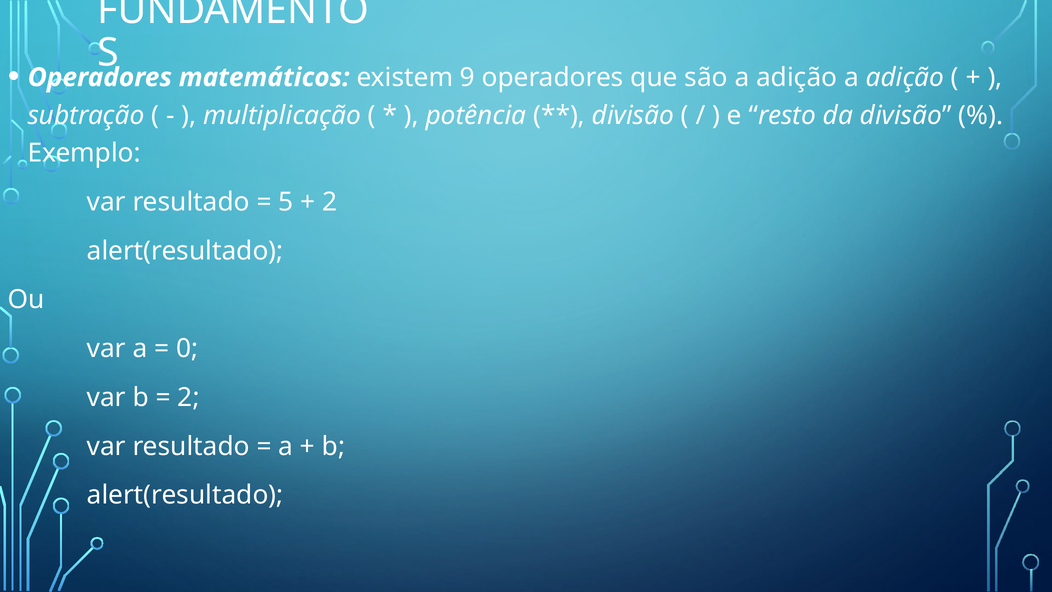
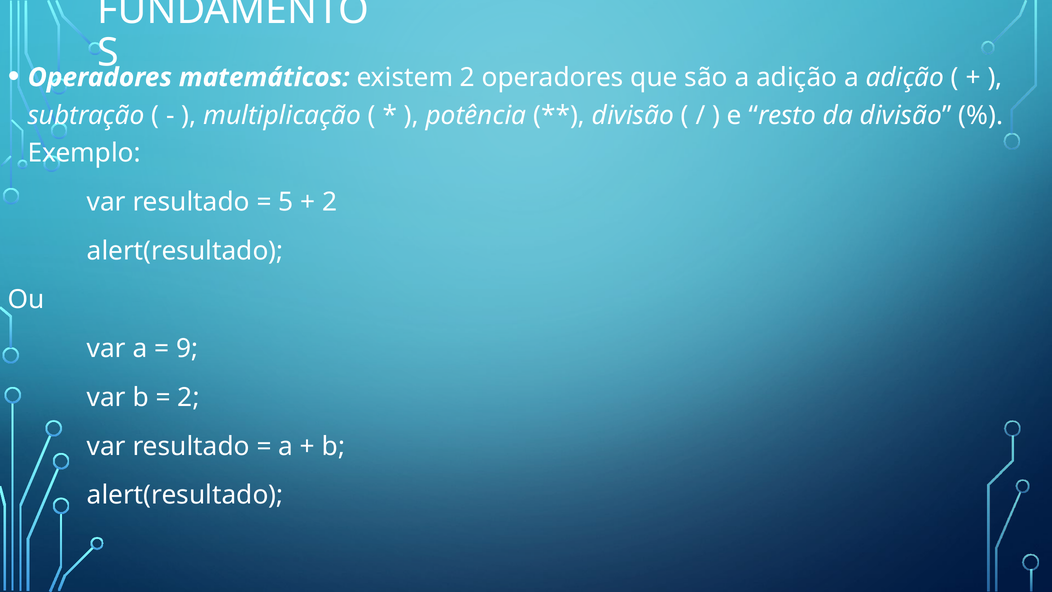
existem 9: 9 -> 2 (467, 77)
0: 0 -> 9 (187, 348)
